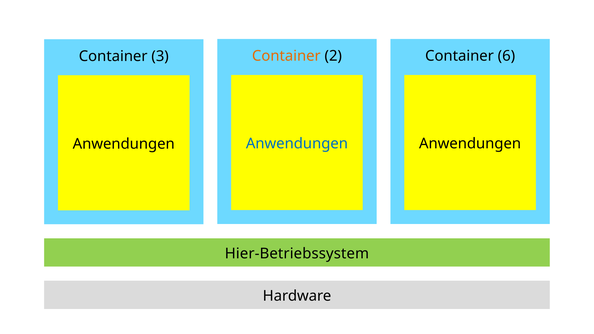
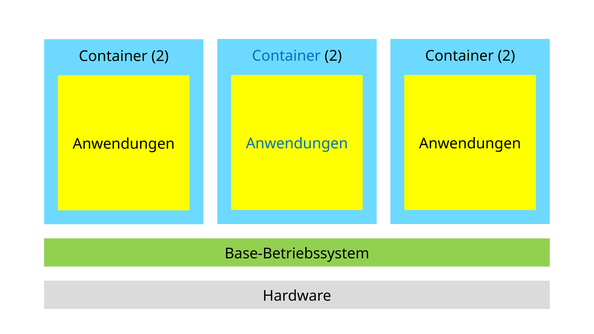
Container colour: orange -> blue (286, 56)
6: 6 -> 2 (506, 56)
3: 3 -> 2 (160, 56)
Hier-Betriebssystem: Hier-Betriebssystem -> Base-Betriebssystem (297, 254)
